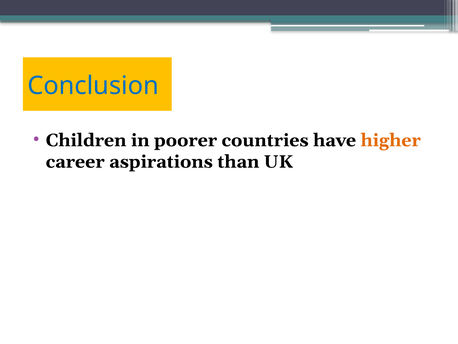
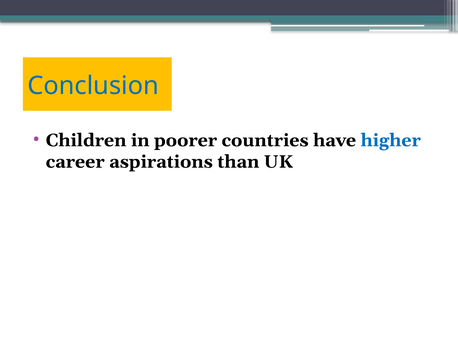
higher colour: orange -> blue (391, 140)
